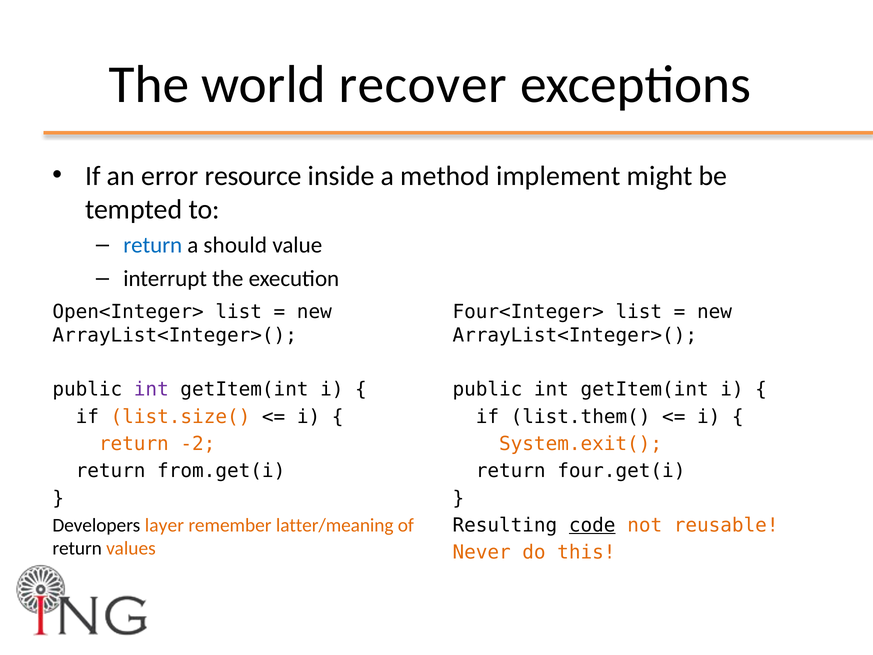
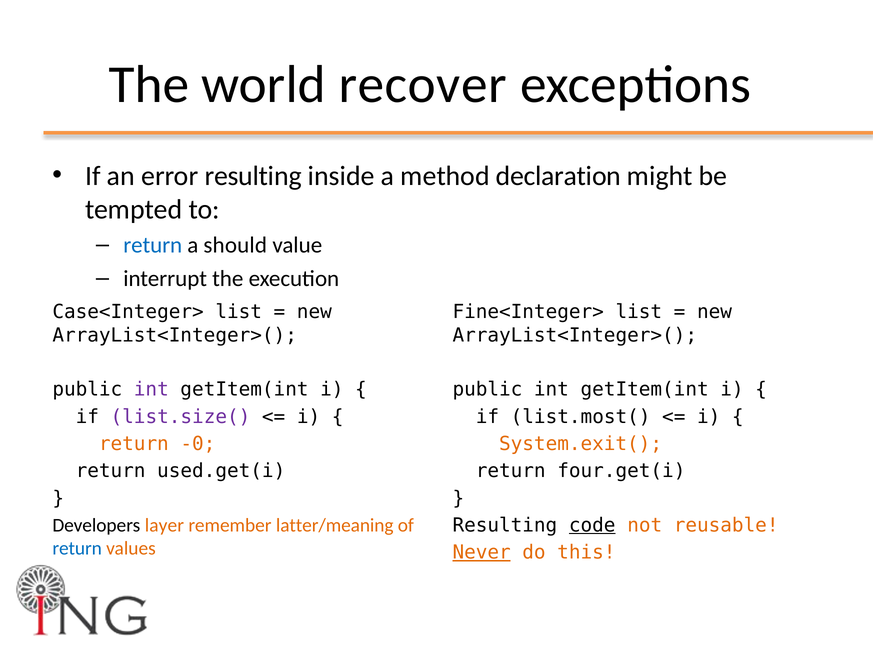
error resource: resource -> resulting (253, 176)
implement: implement -> declaration (558, 176)
Open<Integer>: Open<Integer> -> Case<Integer> (128, 312)
Four<Integer>: Four<Integer> -> Fine<Integer> (528, 312)
list.size( colour: orange -> purple (180, 416)
list.them(: list.them( -> list.most( (581, 416)
-2: -2 -> -0 (198, 444)
from.get(i: from.get(i -> used.get(i (221, 471)
return colour: black -> blue (77, 548)
Never underline: none -> present (482, 552)
